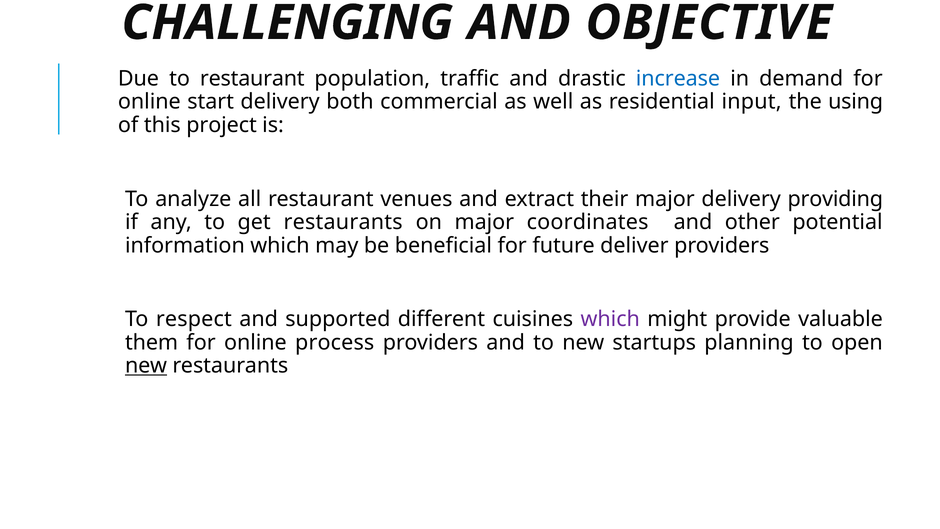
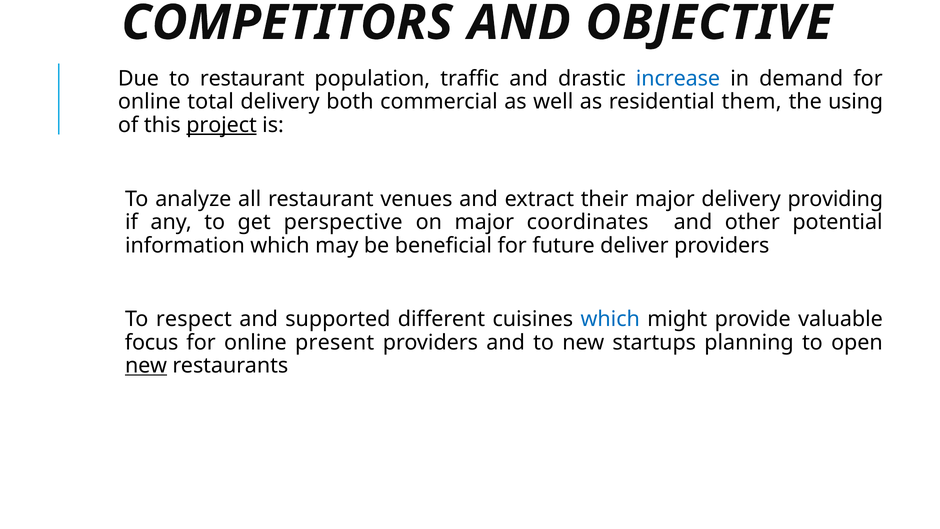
CHALLENGING: CHALLENGING -> COMPETITORS (287, 23)
start: start -> total (211, 102)
input: input -> them (752, 102)
project underline: none -> present (222, 125)
get restaurants: restaurants -> perspective (343, 222)
which colour: purple -> blue (610, 319)
them: them -> focus (152, 342)
process: process -> present (335, 342)
